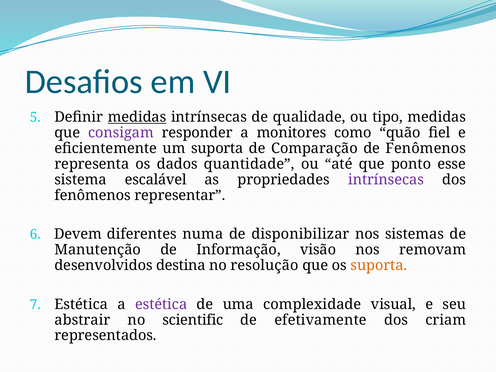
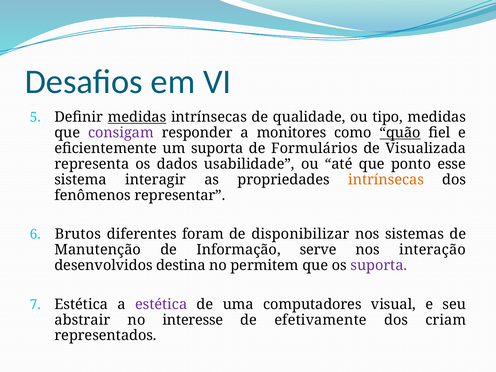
quão underline: none -> present (400, 133)
Comparação: Comparação -> Formulários (314, 148)
de Fenômenos: Fenômenos -> Visualizada (426, 148)
quantidade: quantidade -> usabilidade (249, 164)
escalável: escalável -> interagir (156, 180)
intrínsecas colour: purple -> orange (386, 180)
Devem: Devem -> Brutos (78, 234)
numa: numa -> foram (203, 234)
visão: visão -> serve (318, 250)
removam: removam -> interação (433, 250)
resolução: resolução -> permitem (265, 265)
suporta colour: orange -> purple (379, 265)
complexidade: complexidade -> computadores (312, 304)
scientific: scientific -> interesse (193, 320)
